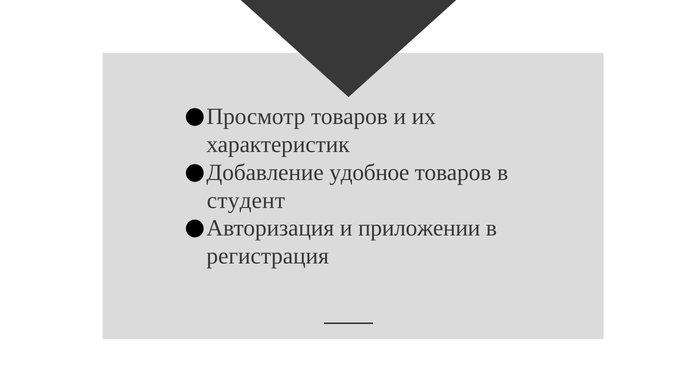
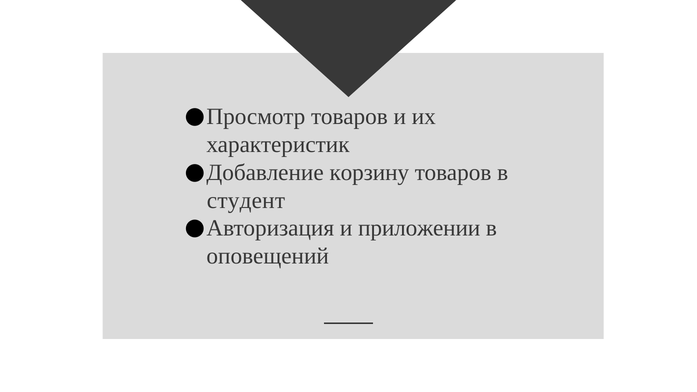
удобное: удобное -> корзину (369, 173)
регистрация: регистрация -> оповещений (268, 256)
